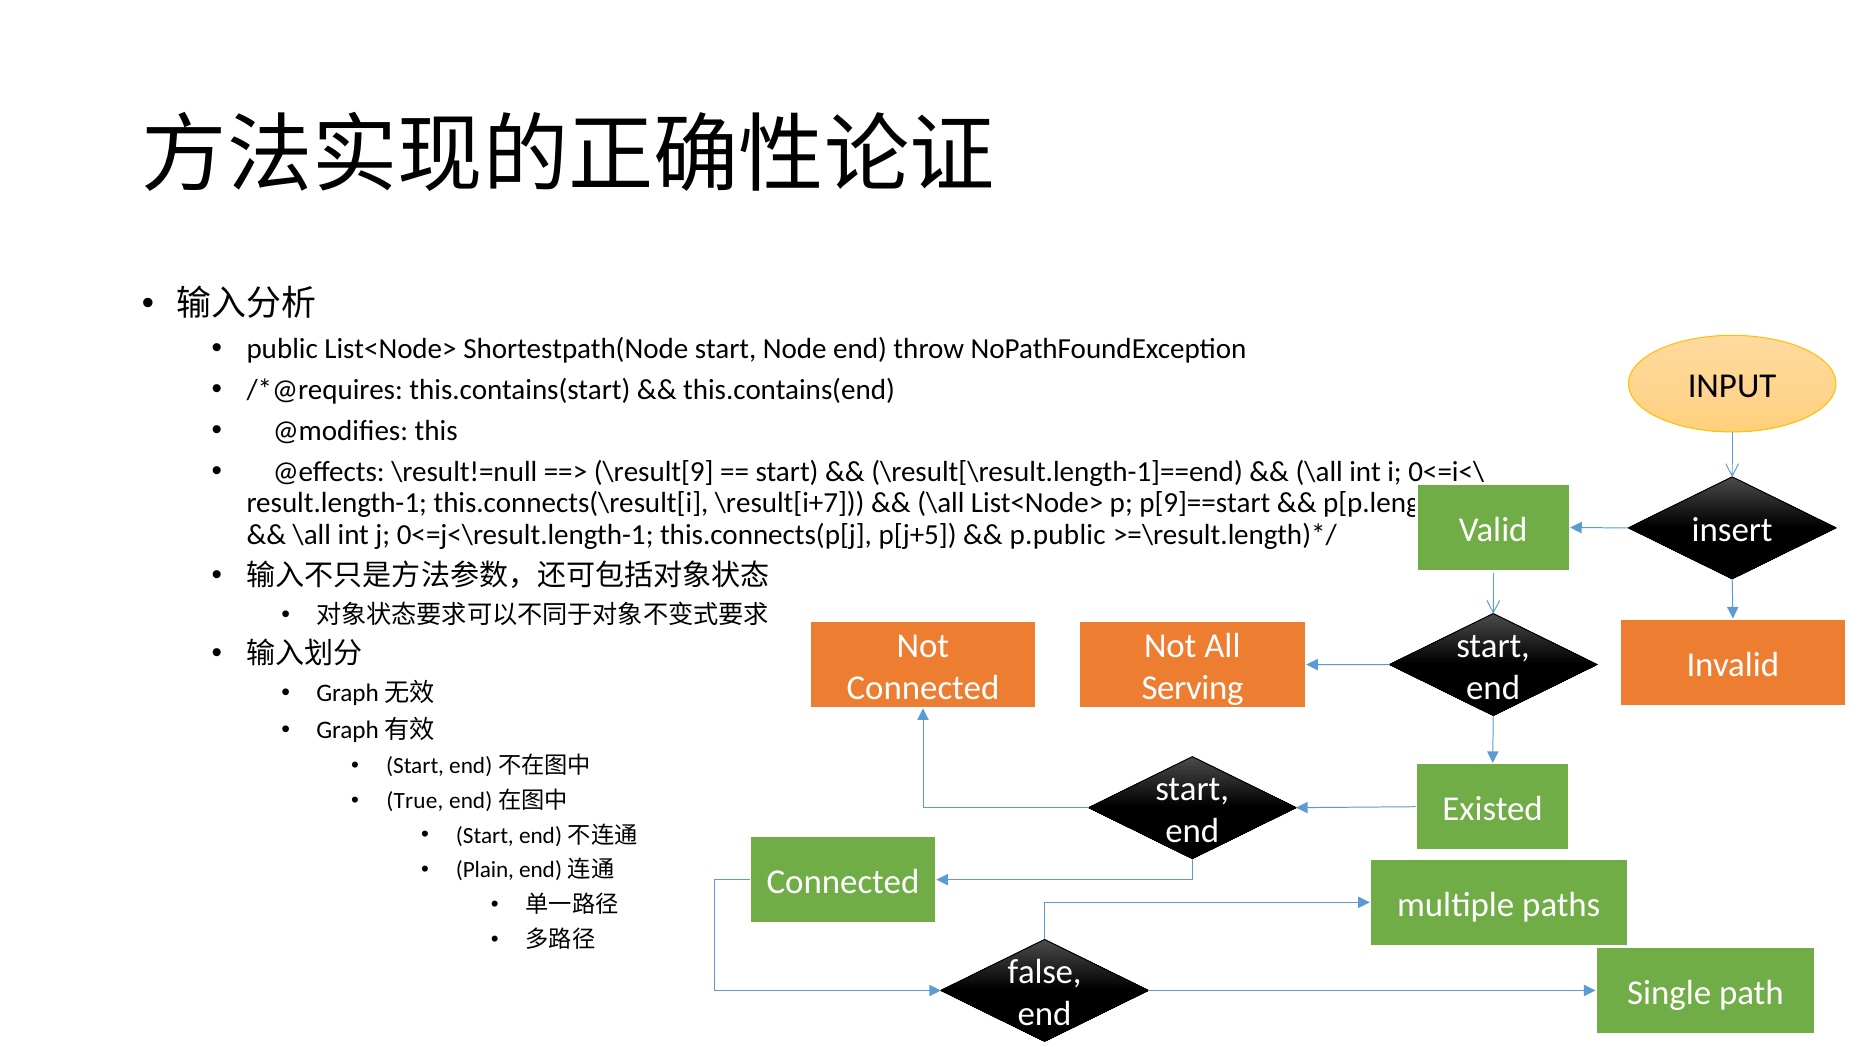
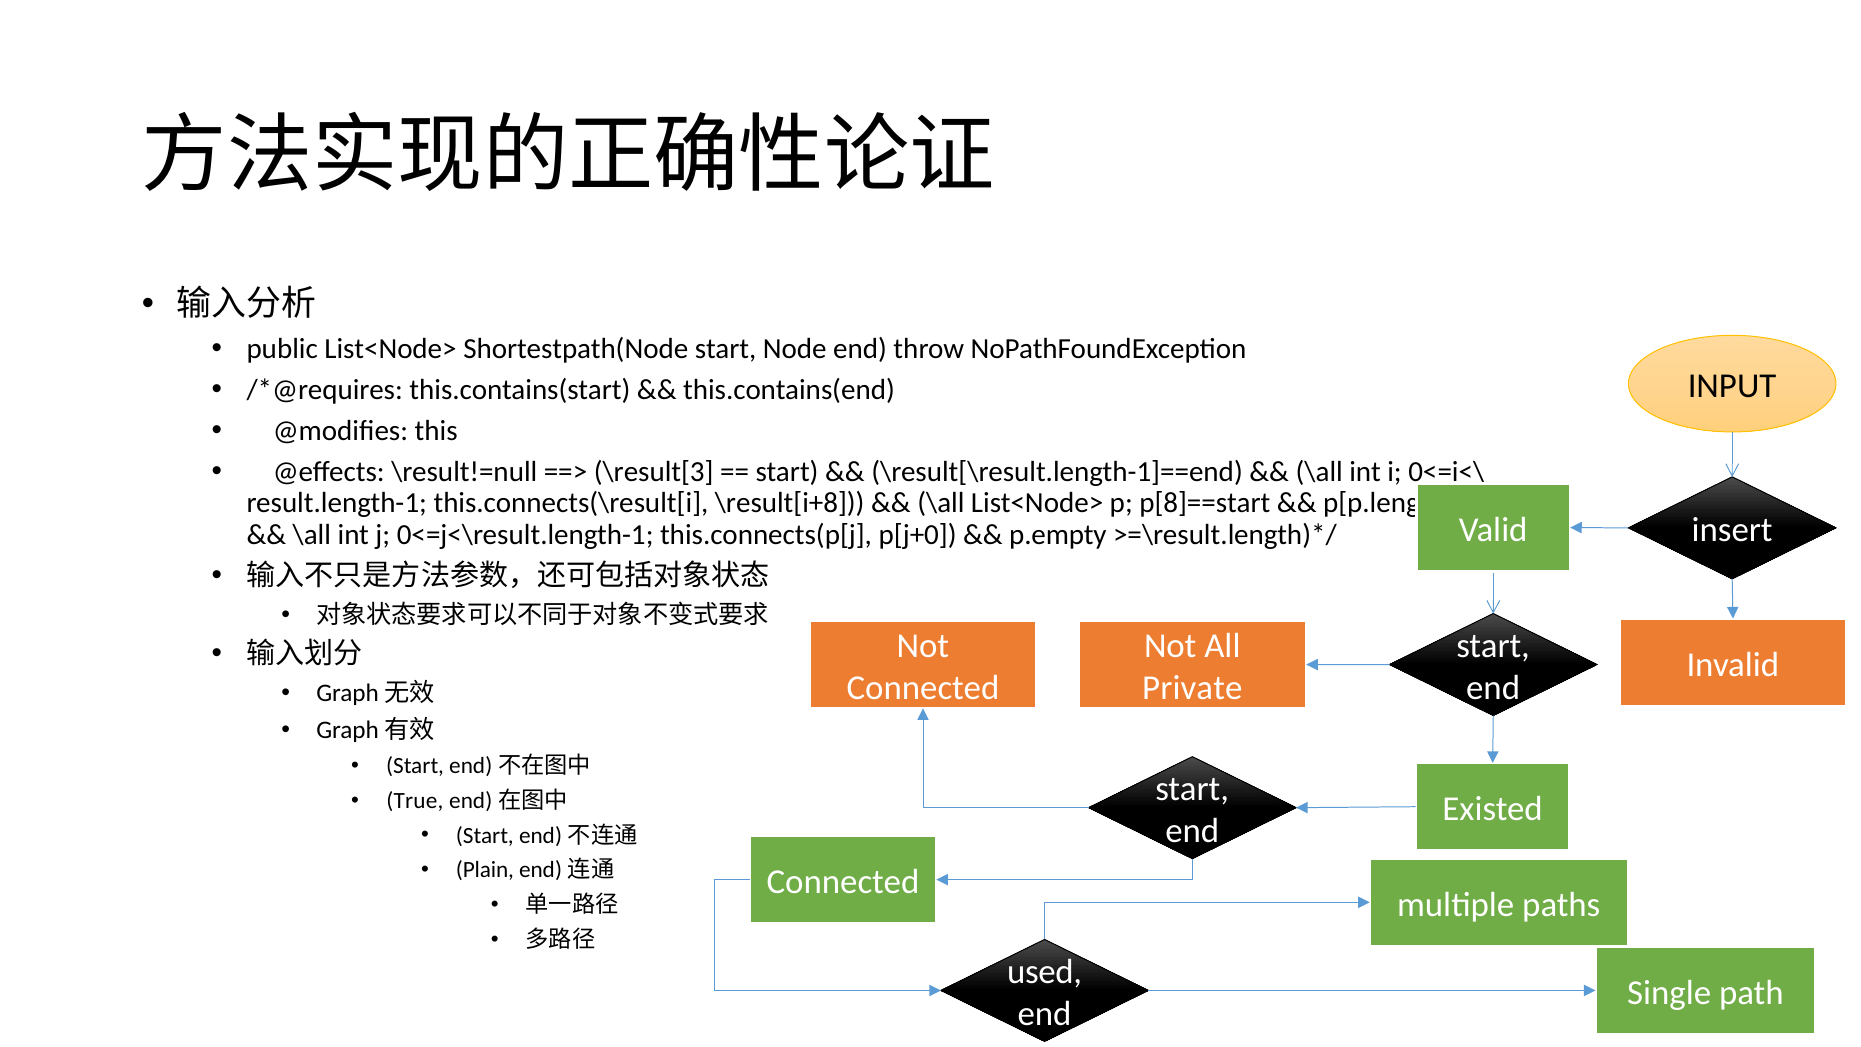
\result[9: \result[9 -> \result[3 (654, 472)
\result[i+7: \result[i+7 -> \result[i+8 (790, 503)
p[9]==start: p[9]==start -> p[8]==start (1205, 503)
p[j+5: p[j+5 -> p[j+0 (918, 535)
p.public: p.public -> p.empty (1058, 535)
Serving: Serving -> Private (1192, 688)
false: false -> used (1045, 972)
